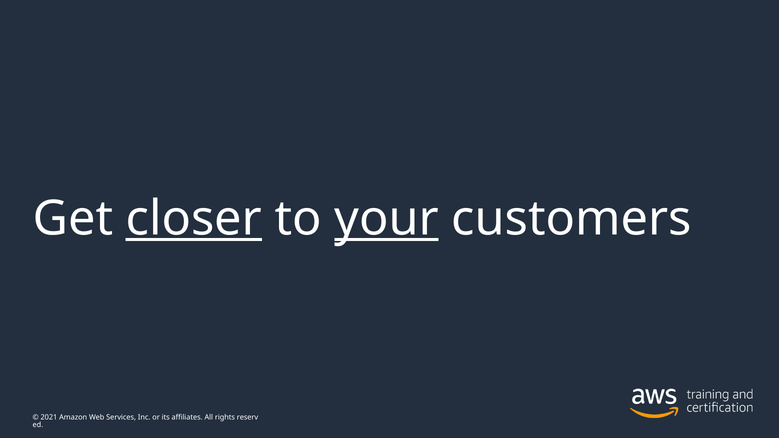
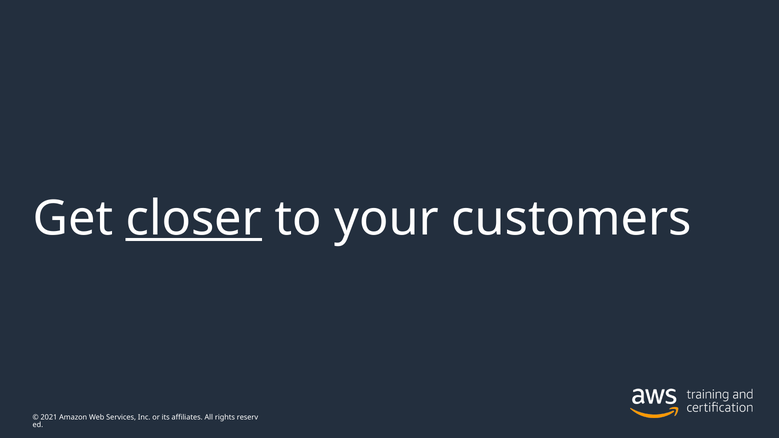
your underline: present -> none (387, 219)
